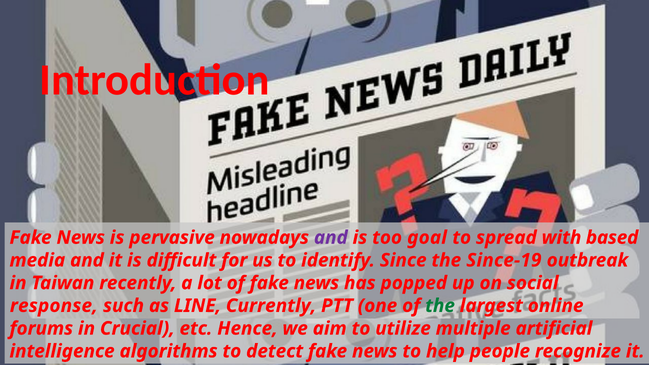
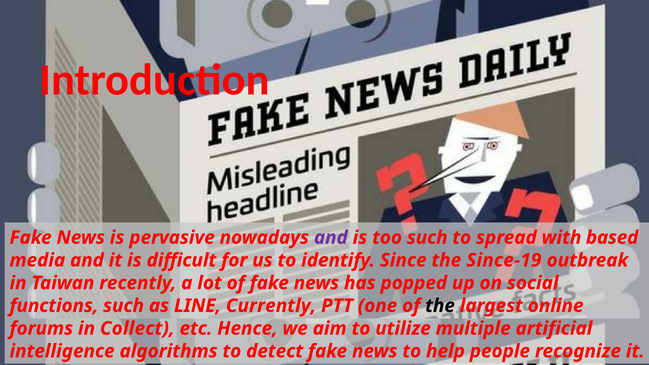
too goal: goal -> such (427, 238)
response: response -> functions (54, 306)
the colour: green -> black (440, 306)
Crucial: Crucial -> Collect (137, 328)
